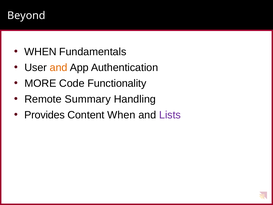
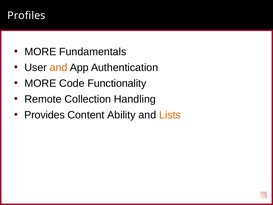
Beyond: Beyond -> Profiles (26, 16)
WHEN: WHEN -> MORE (40, 52)
Summary: Summary -> Collection (88, 99)
Content When: When -> Ability (121, 115)
Lists colour: purple -> orange (170, 115)
